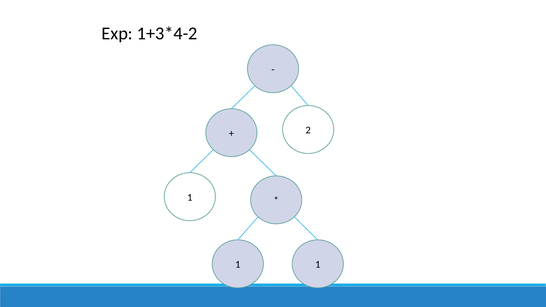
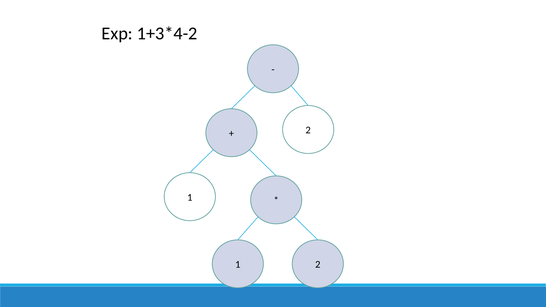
1 1: 1 -> 2 (318, 265)
